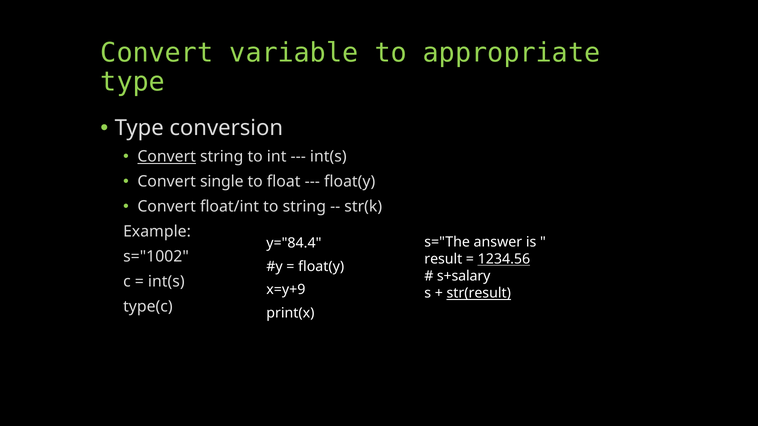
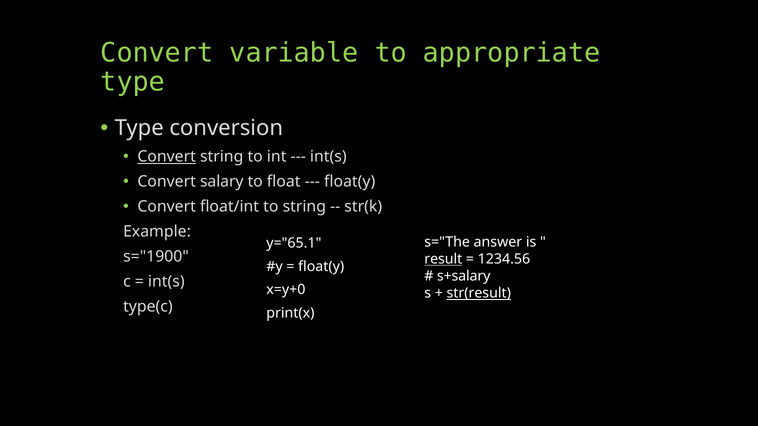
single: single -> salary (222, 182)
y="84.4: y="84.4 -> y="65.1 (294, 243)
s="1002: s="1002 -> s="1900 (156, 257)
result underline: none -> present (443, 259)
1234.56 underline: present -> none (504, 259)
x=y+9: x=y+9 -> x=y+0 (286, 290)
